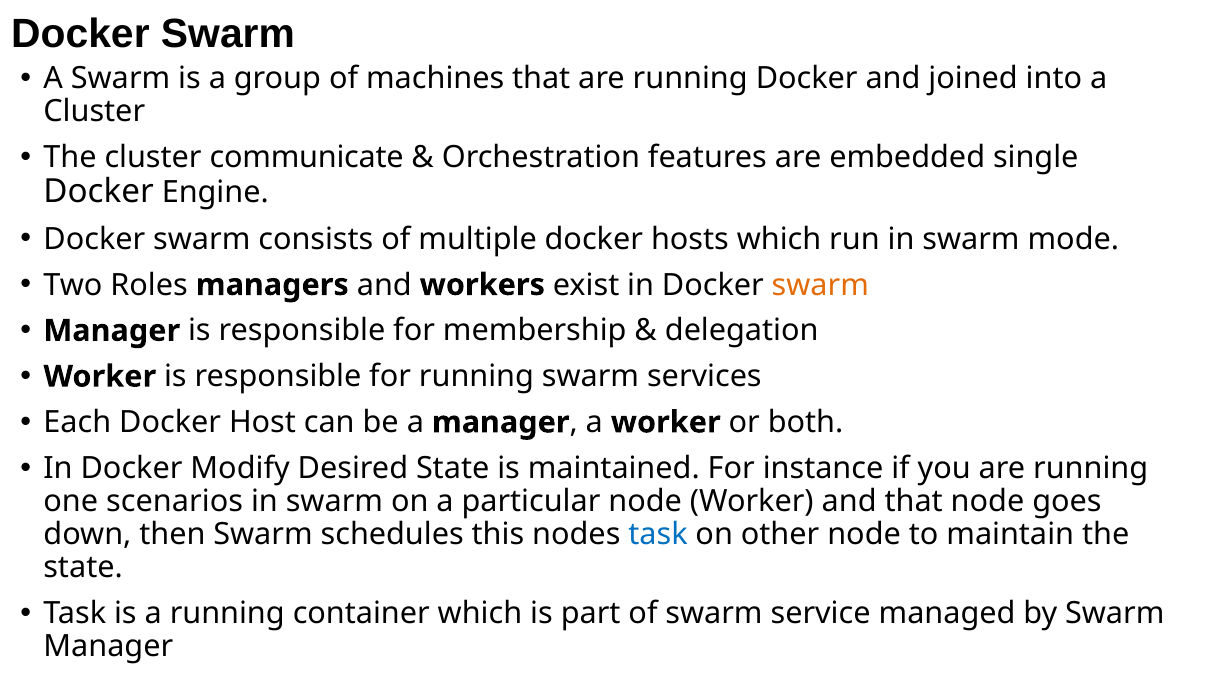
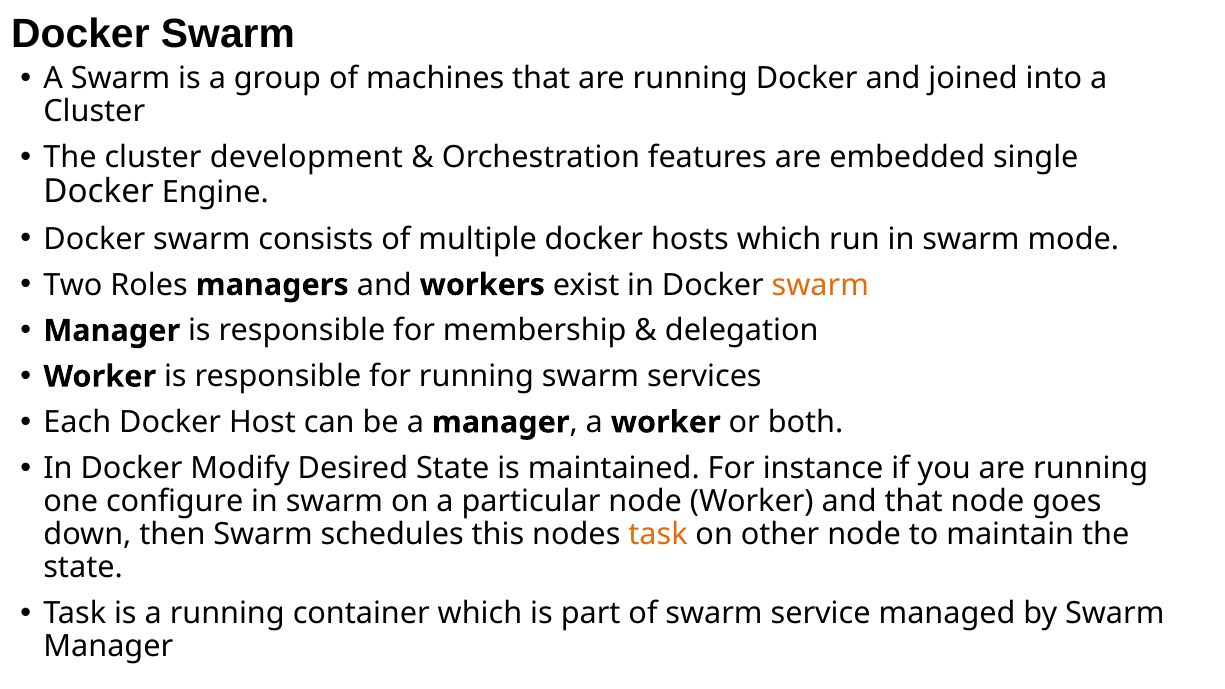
communicate: communicate -> development (306, 157)
scenarios: scenarios -> configure (175, 501)
task colour: blue -> orange (658, 534)
